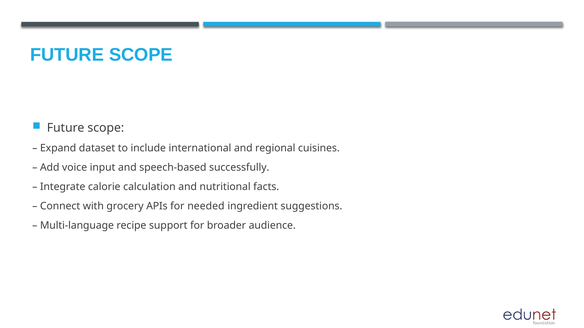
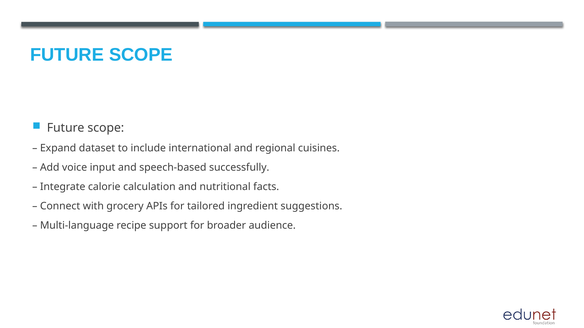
needed: needed -> tailored (206, 207)
